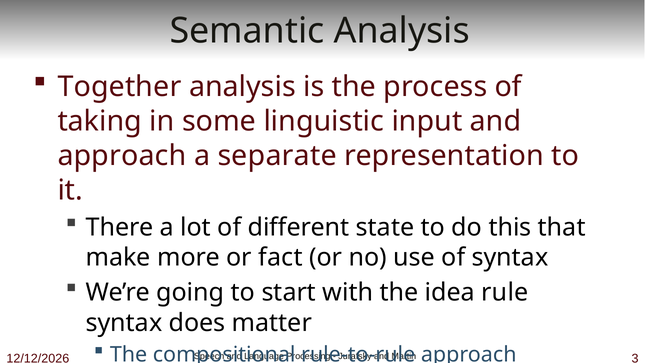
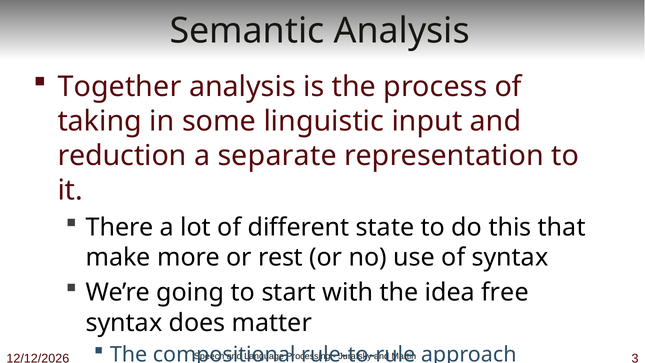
approach: approach -> reduction (122, 156)
fact: fact -> rest (281, 257)
rule: rule -> free (505, 292)
